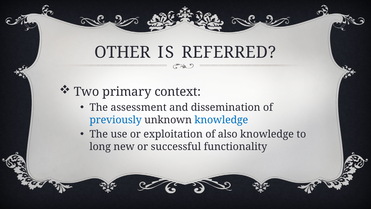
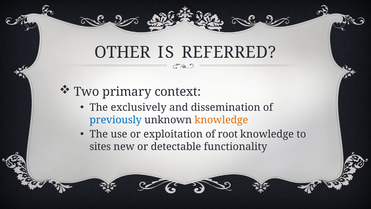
assessment: assessment -> exclusively (139, 107)
knowledge colour: blue -> orange (221, 120)
also: also -> root (228, 134)
long: long -> sites (100, 147)
successful: successful -> detectable (176, 147)
